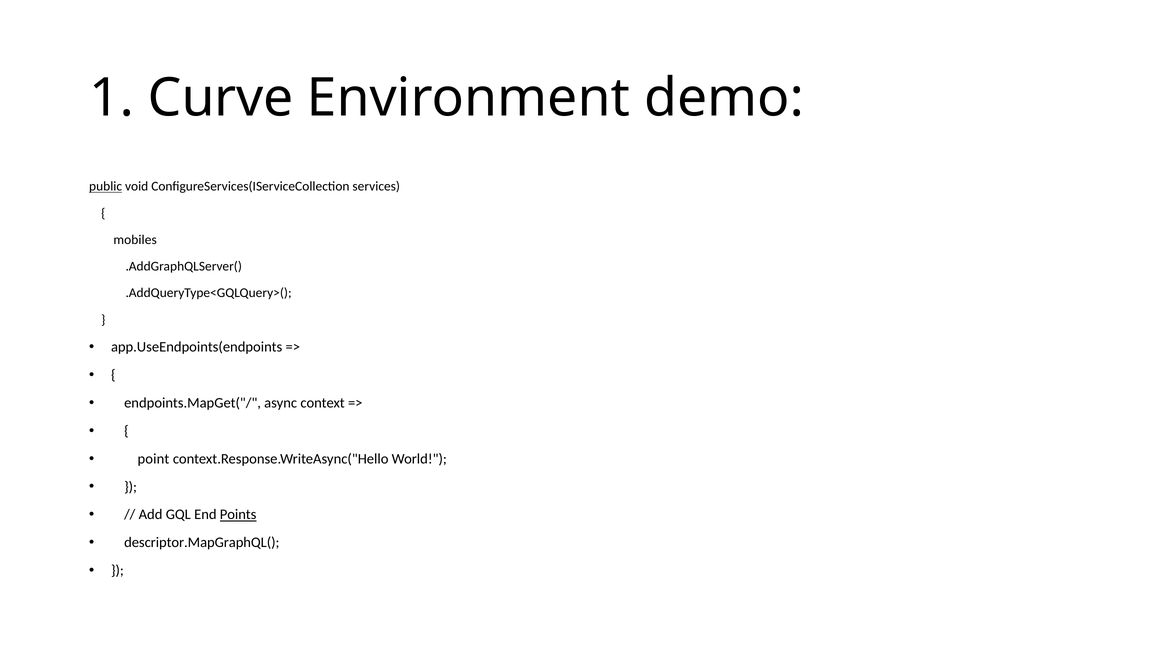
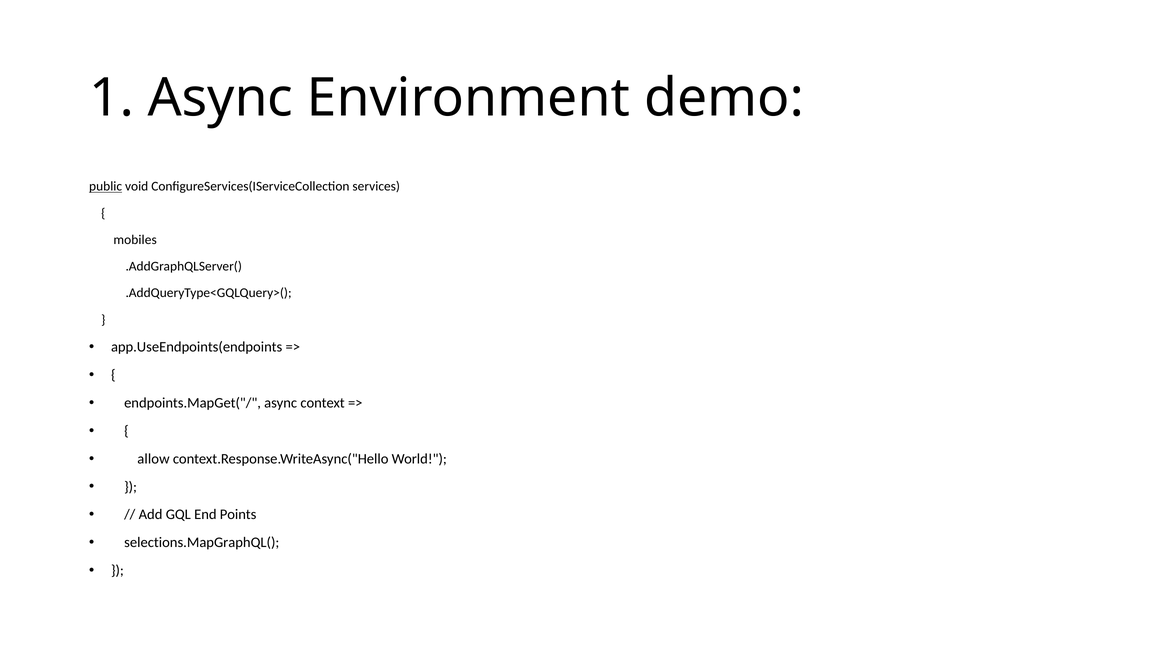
1 Curve: Curve -> Async (221, 98)
point: point -> allow (153, 459)
Points underline: present -> none (238, 515)
descriptor.MapGraphQL(: descriptor.MapGraphQL( -> selections.MapGraphQL( (202, 543)
